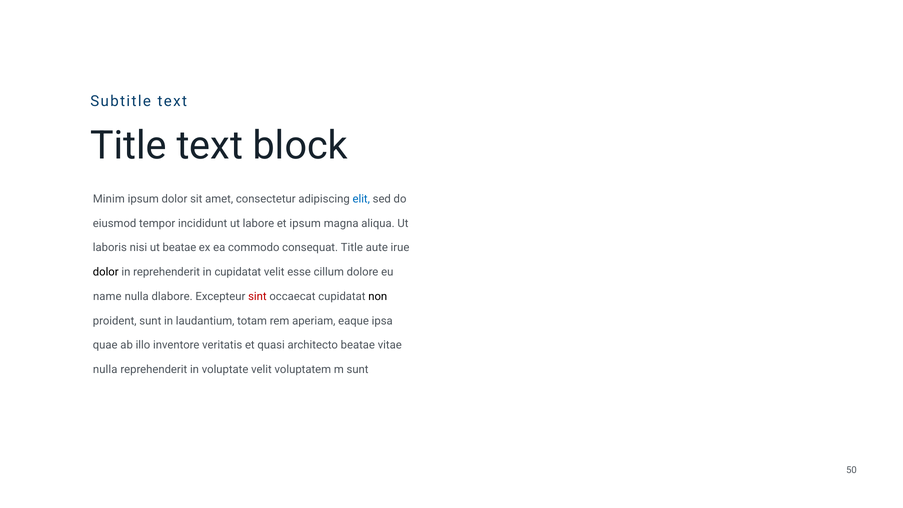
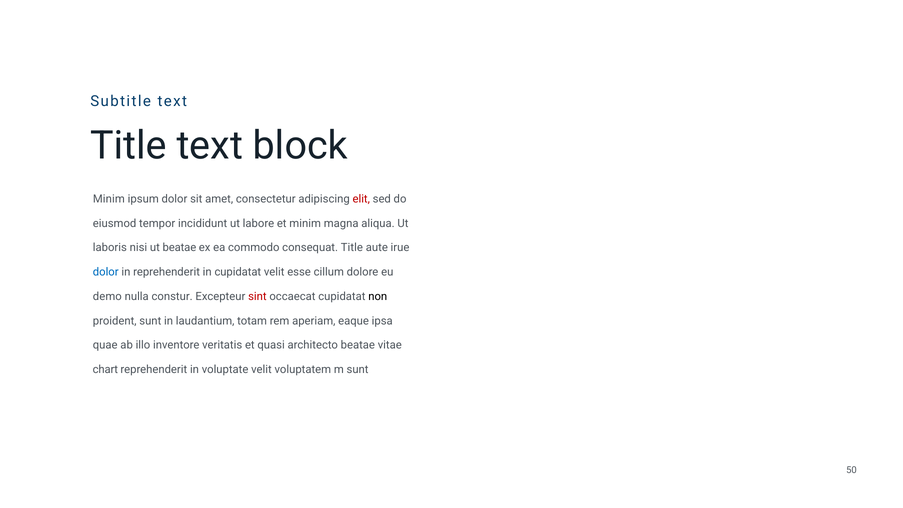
elit colour: blue -> red (361, 199)
et ipsum: ipsum -> minim (305, 223)
dolor colour: black -> blue (106, 272)
name: name -> demo (107, 296)
dlabore: dlabore -> constur (172, 296)
nulla: nulla -> chart (105, 370)
